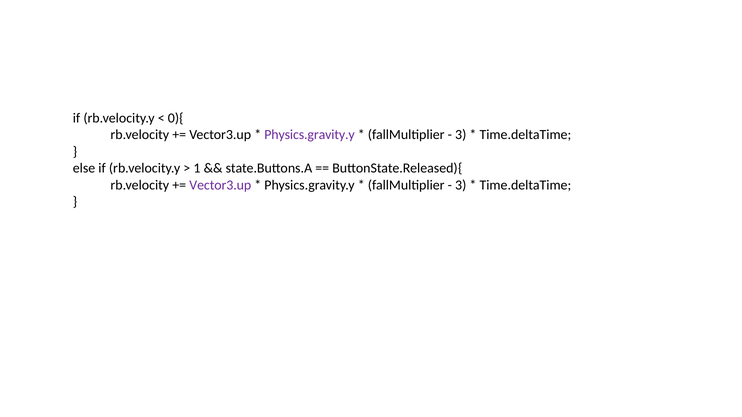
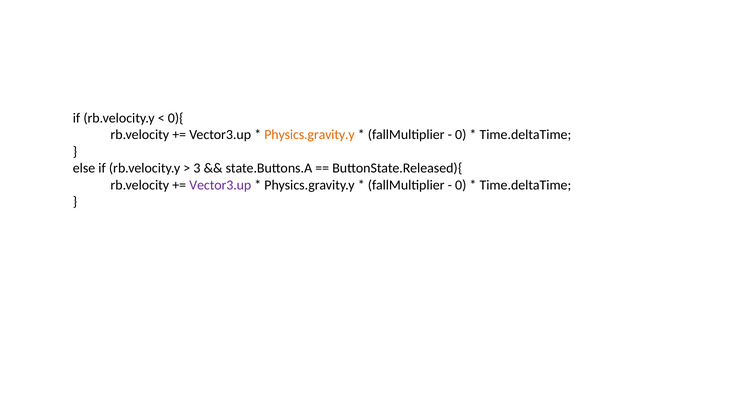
Physics.gravity.y colour: purple -> orange (310, 135)
3: 3 -> 0 (461, 135)
1: 1 -> 3 (197, 168)
3: 3 -> 0 (461, 185)
